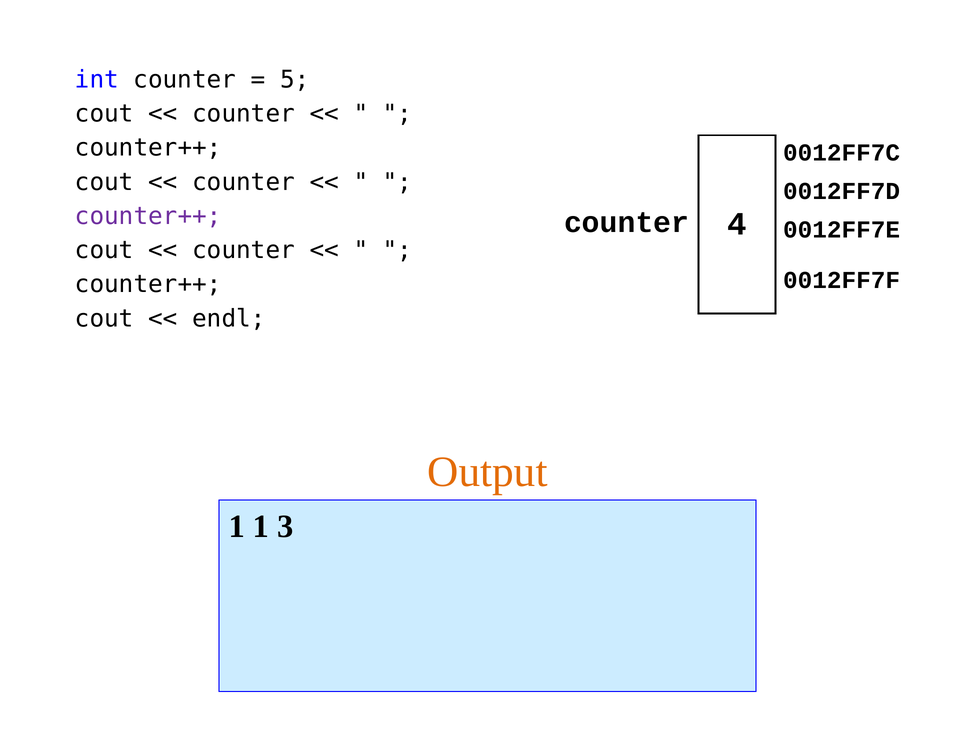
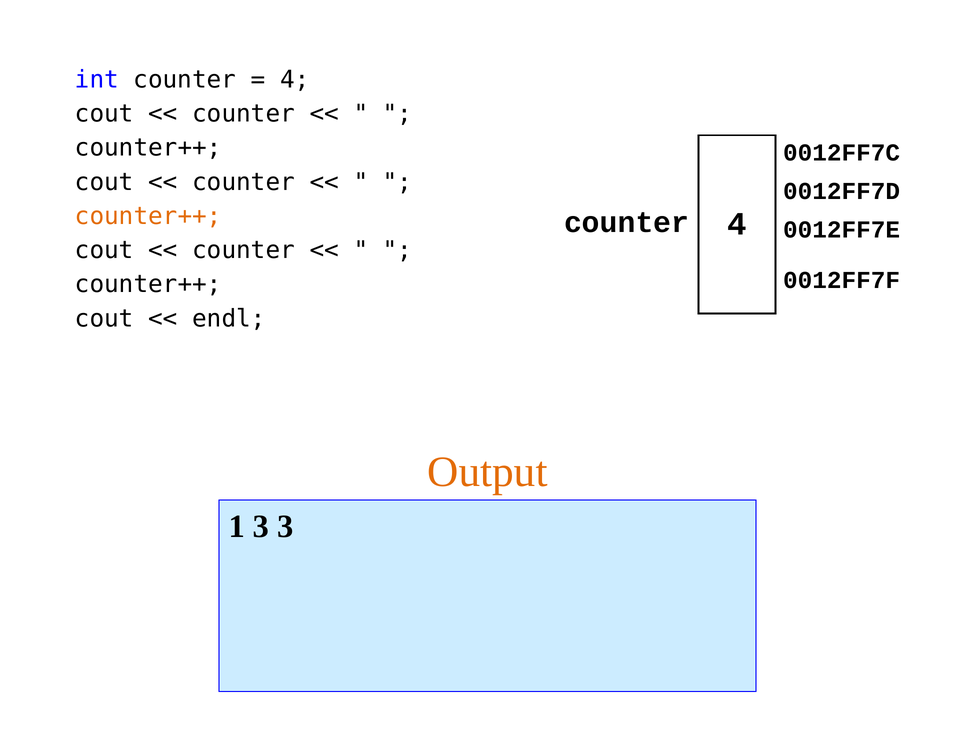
5: 5 -> 4 (295, 80)
counter++ colour: purple -> orange (148, 216)
1 1: 1 -> 3 (261, 527)
